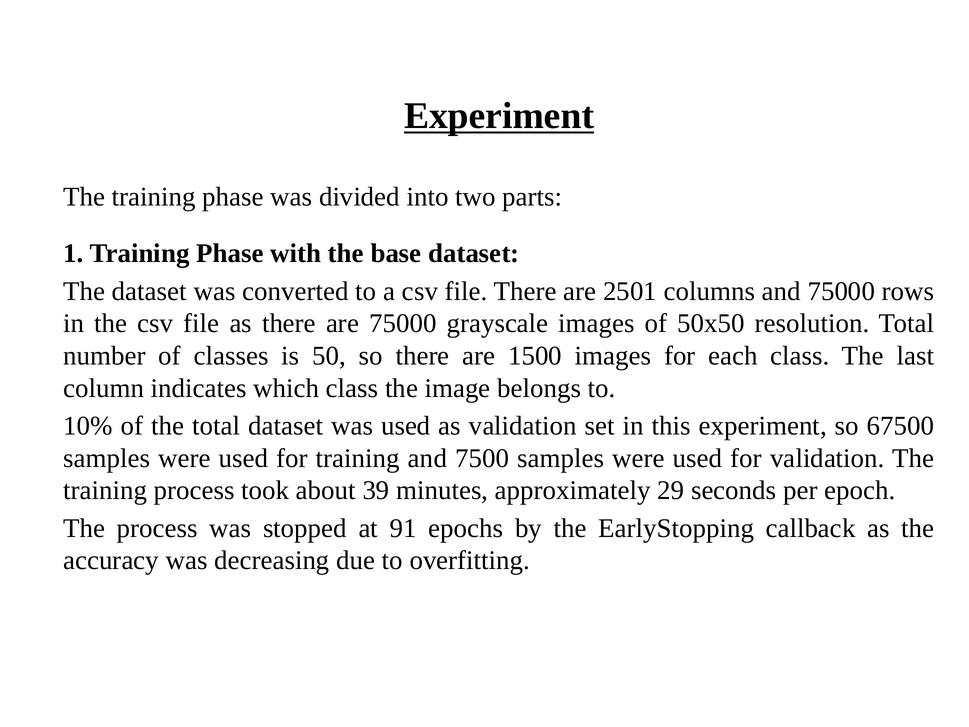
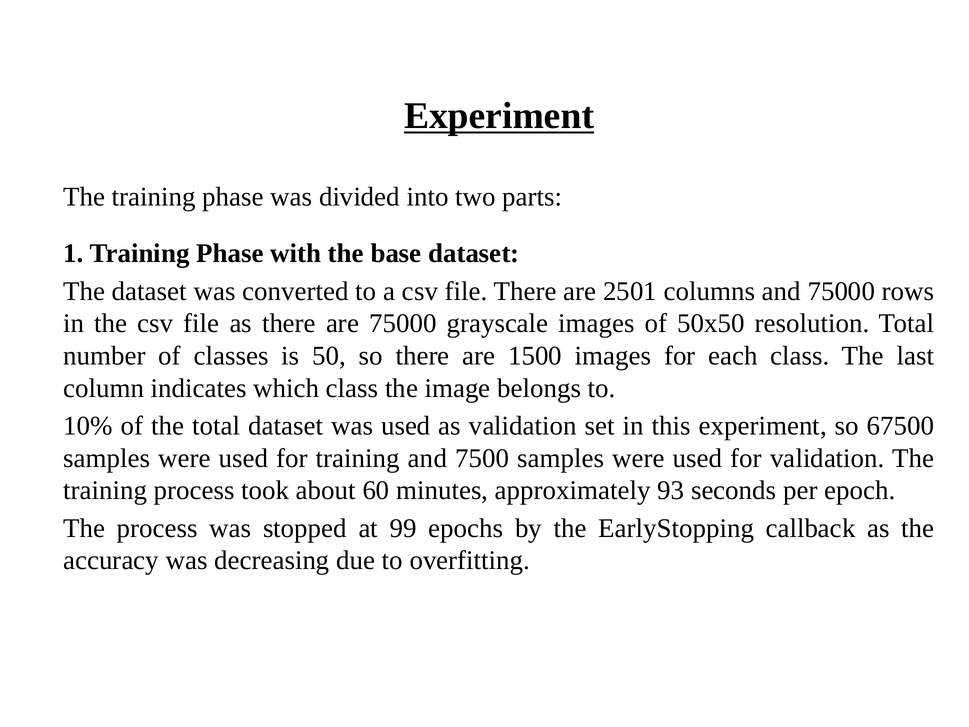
39: 39 -> 60 (376, 490)
29: 29 -> 93 (671, 490)
91: 91 -> 99 (403, 528)
